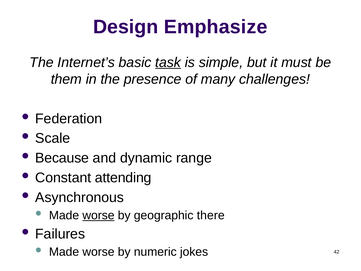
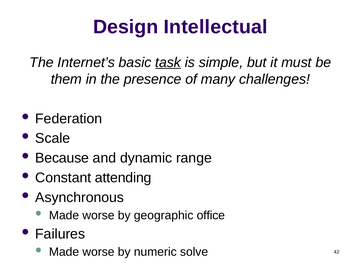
Emphasize: Emphasize -> Intellectual (216, 27)
worse underline: present -> none (98, 215)
there: there -> office (211, 215)
jokes: jokes -> solve (194, 252)
